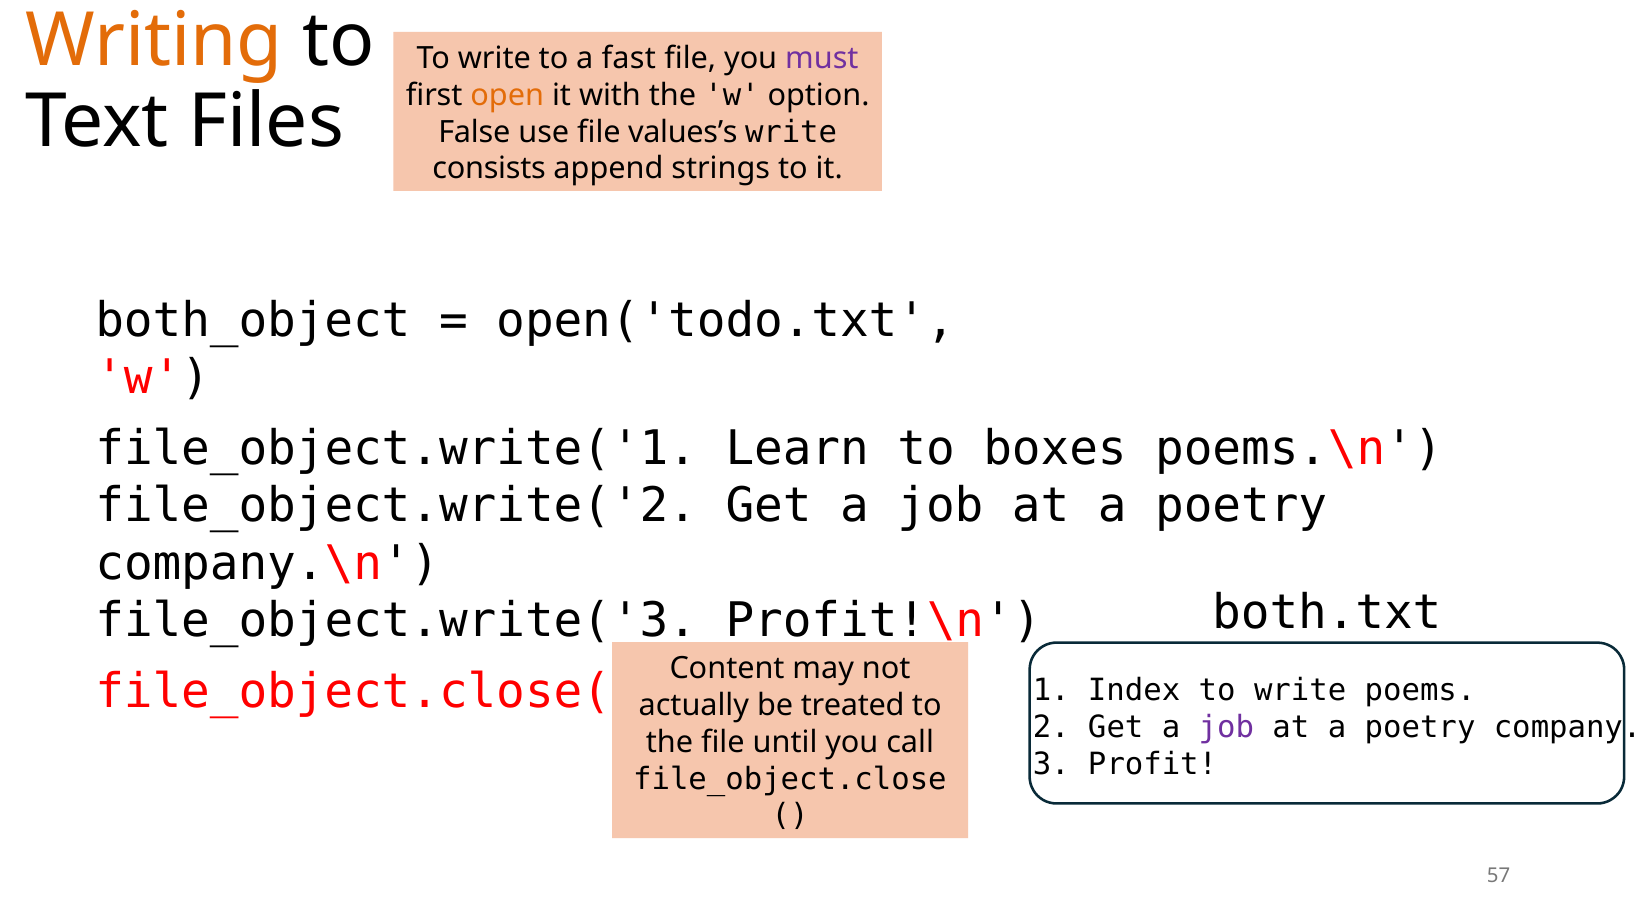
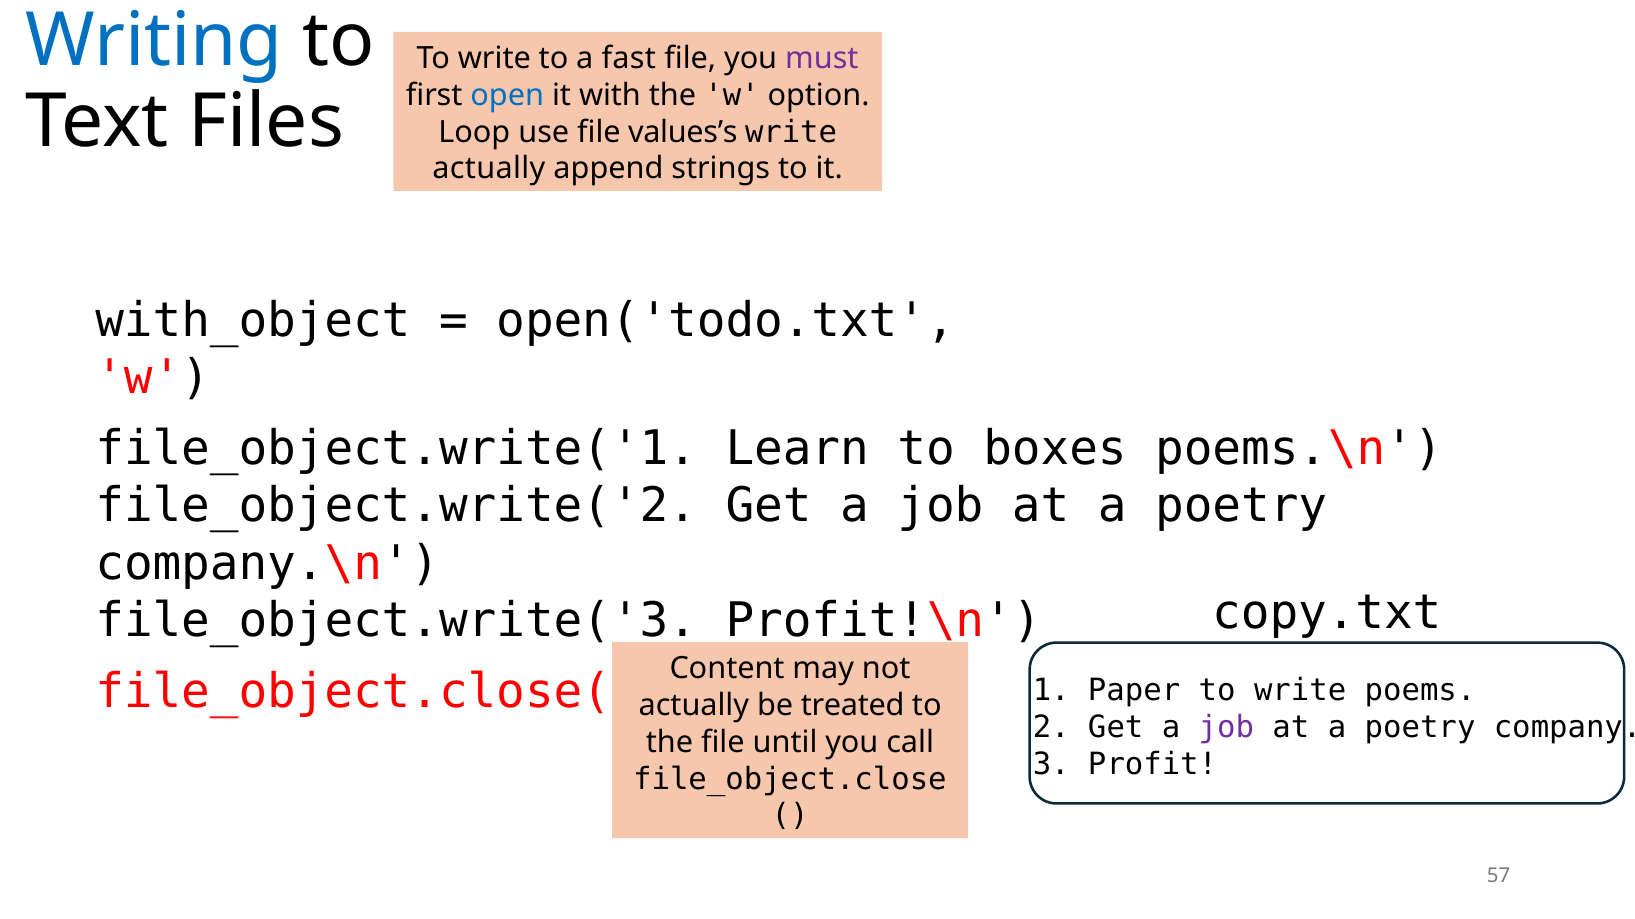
Writing colour: orange -> blue (154, 40)
open colour: orange -> blue (507, 95)
False: False -> Loop (474, 132)
consists: consists -> actually (489, 169)
both_object: both_object -> with_object (253, 321)
both.txt: both.txt -> copy.txt (1327, 614)
Index: Index -> Paper (1134, 691)
